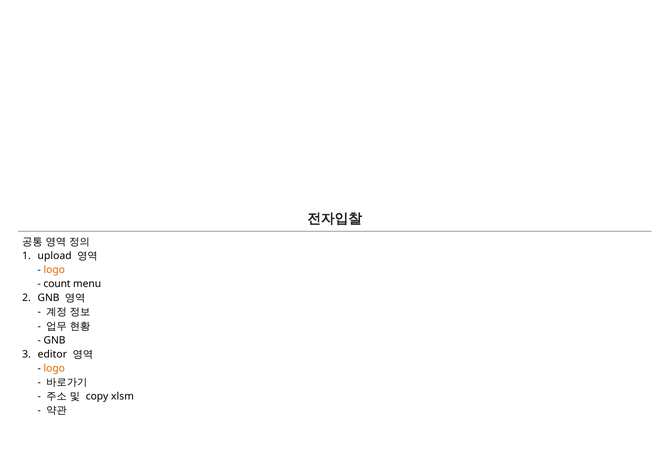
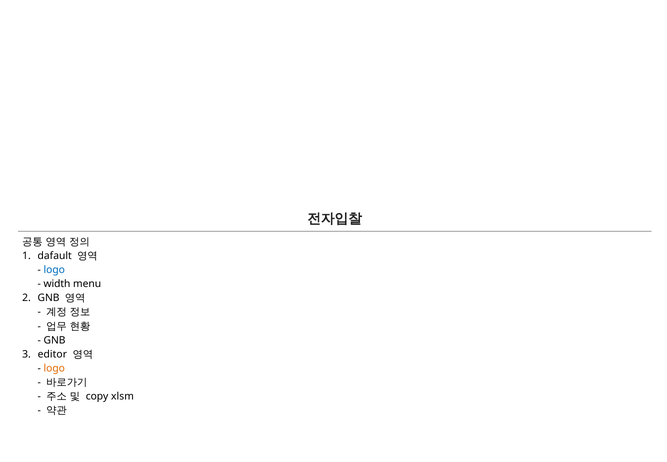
upload: upload -> dafault (55, 256)
logo colour: orange -> blue (54, 270)
count: count -> width (57, 284)
